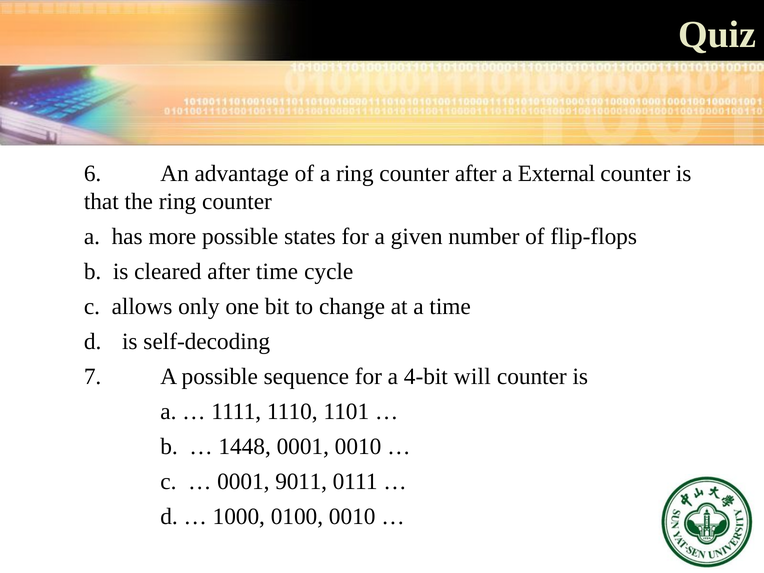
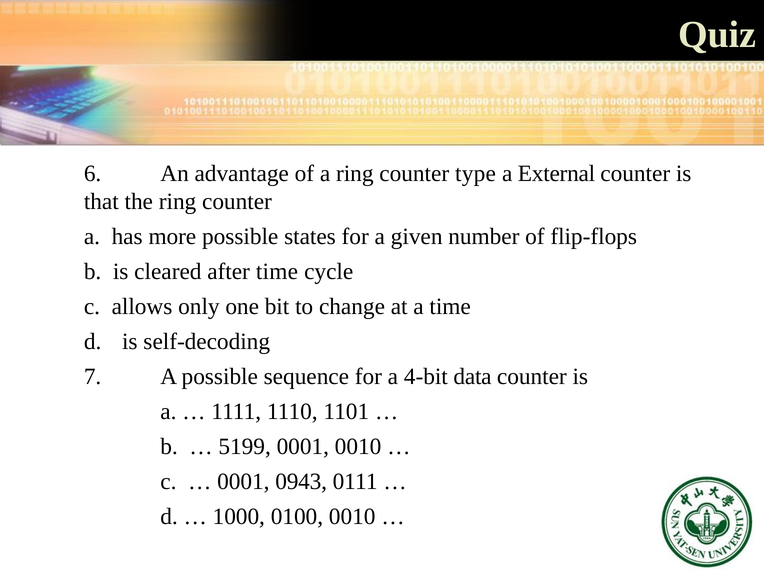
counter after: after -> type (476, 174)
will: will -> data (473, 377)
1448: 1448 -> 5199 (245, 447)
9011: 9011 -> 0943 (301, 482)
